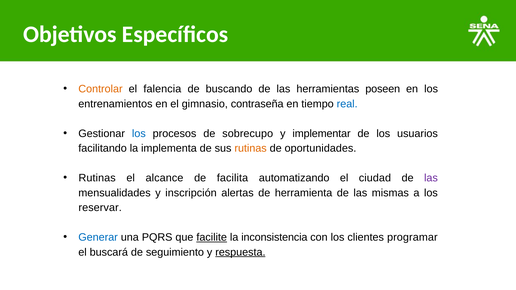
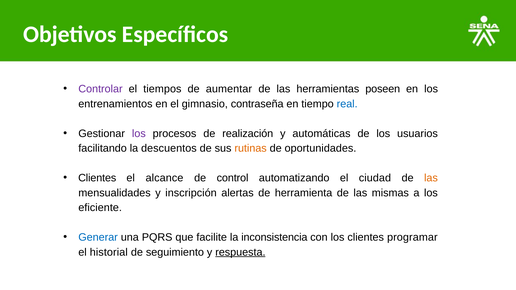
Controlar colour: orange -> purple (100, 89)
falencia: falencia -> tiempos (162, 89)
buscando: buscando -> aumentar (229, 89)
los colour: blue -> purple (139, 134)
sobrecupo: sobrecupo -> realización (248, 134)
implementar: implementar -> automáticas (322, 134)
implementa: implementa -> descuentos (169, 148)
Rutinas: Rutinas -> Clientes (97, 178)
facilita: facilita -> control (233, 178)
las colour: purple -> orange (431, 178)
reservar: reservar -> eficiente (100, 208)
facilite underline: present -> none (212, 237)
buscará: buscará -> historial (109, 252)
